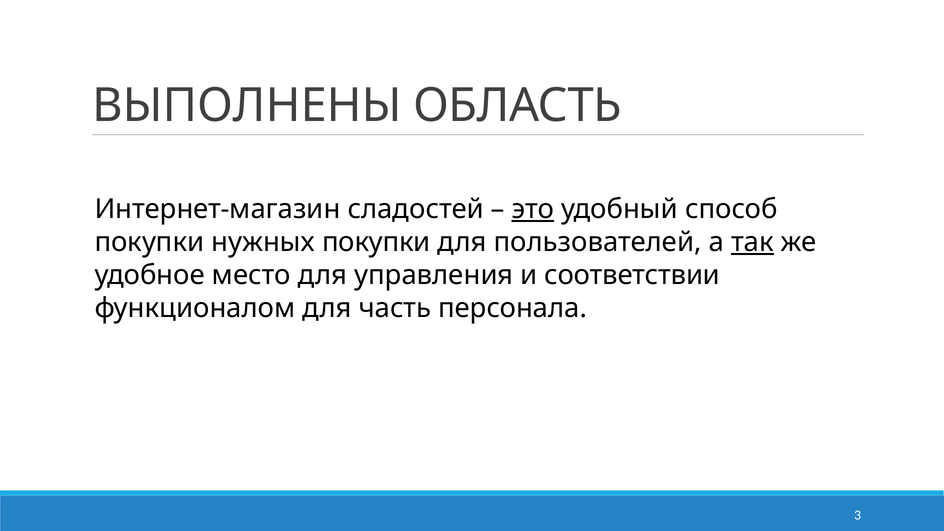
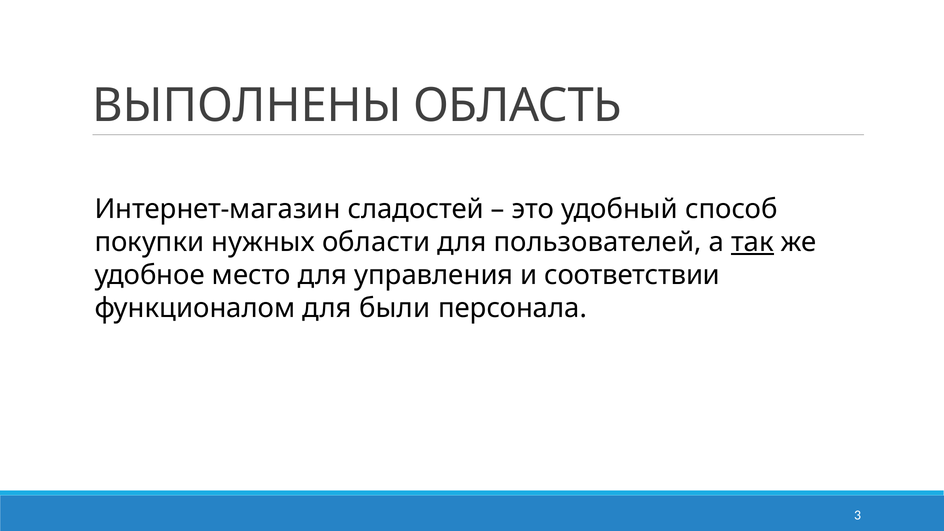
это underline: present -> none (533, 209)
нужных покупки: покупки -> области (376, 242)
часть: часть -> были (395, 308)
